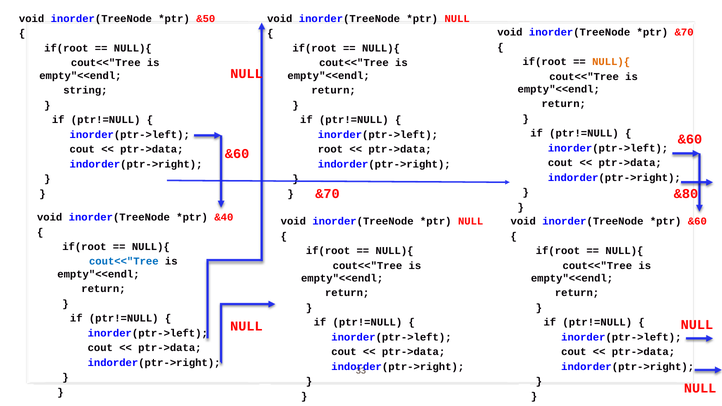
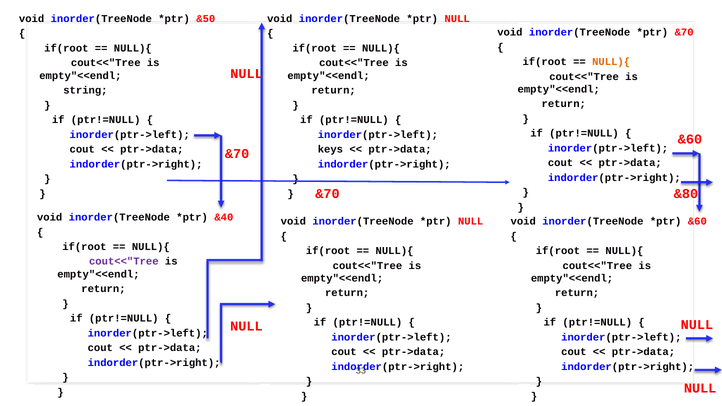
root: root -> keys (330, 149)
&60: &60 -> &70 (237, 154)
cout<<"Tree colour: blue -> purple (124, 262)
